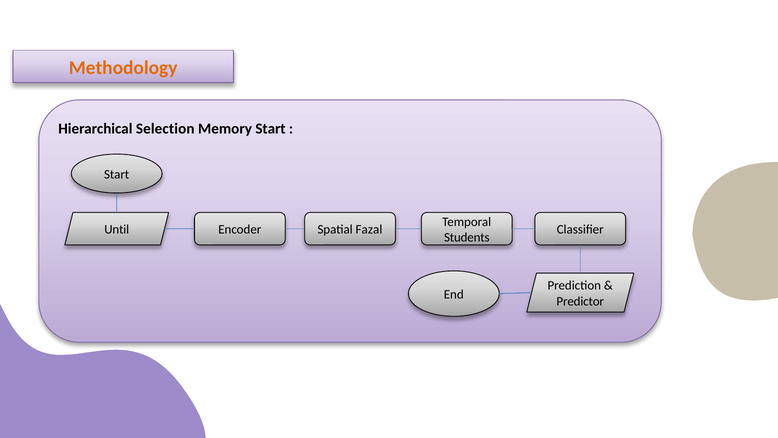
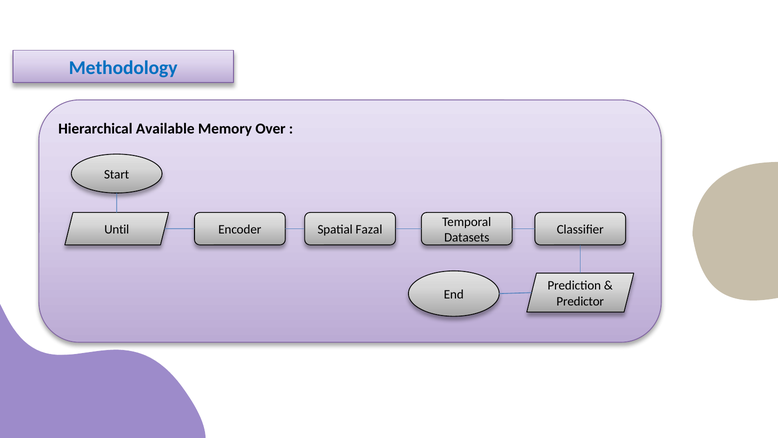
Methodology colour: orange -> blue (123, 68)
Selection: Selection -> Available (165, 129)
Memory Start: Start -> Over (270, 129)
Students: Students -> Datasets (467, 237)
